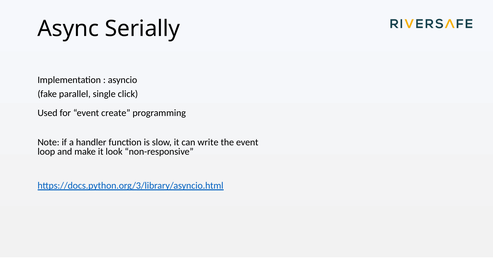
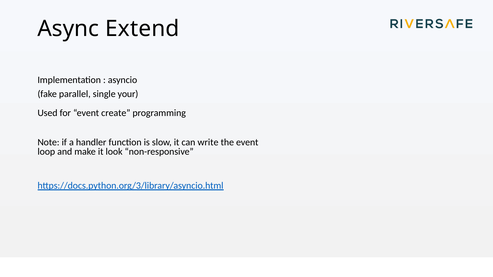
Serially: Serially -> Extend (142, 29)
click: click -> your (128, 94)
